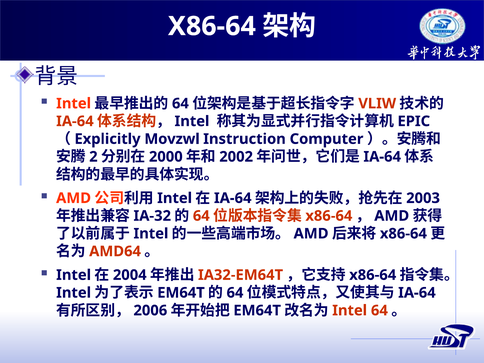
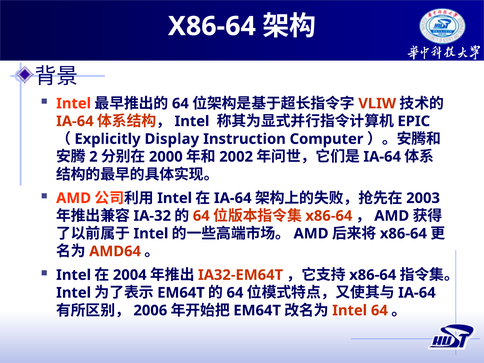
Movzwl: Movzwl -> Display (172, 139)
